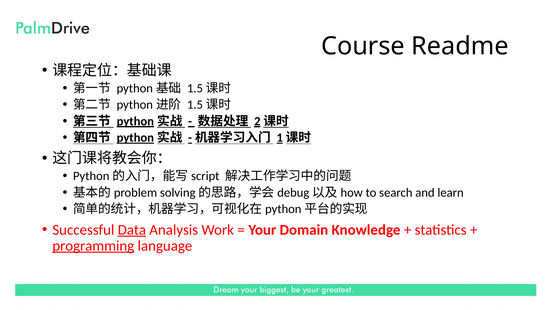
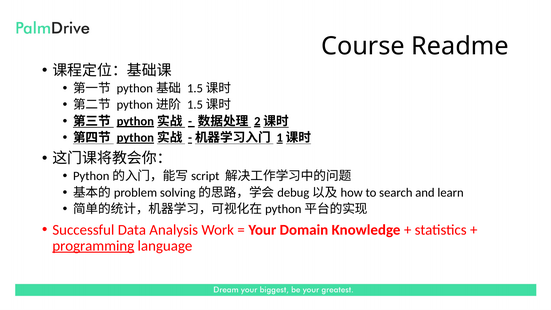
Data underline: present -> none (132, 230)
